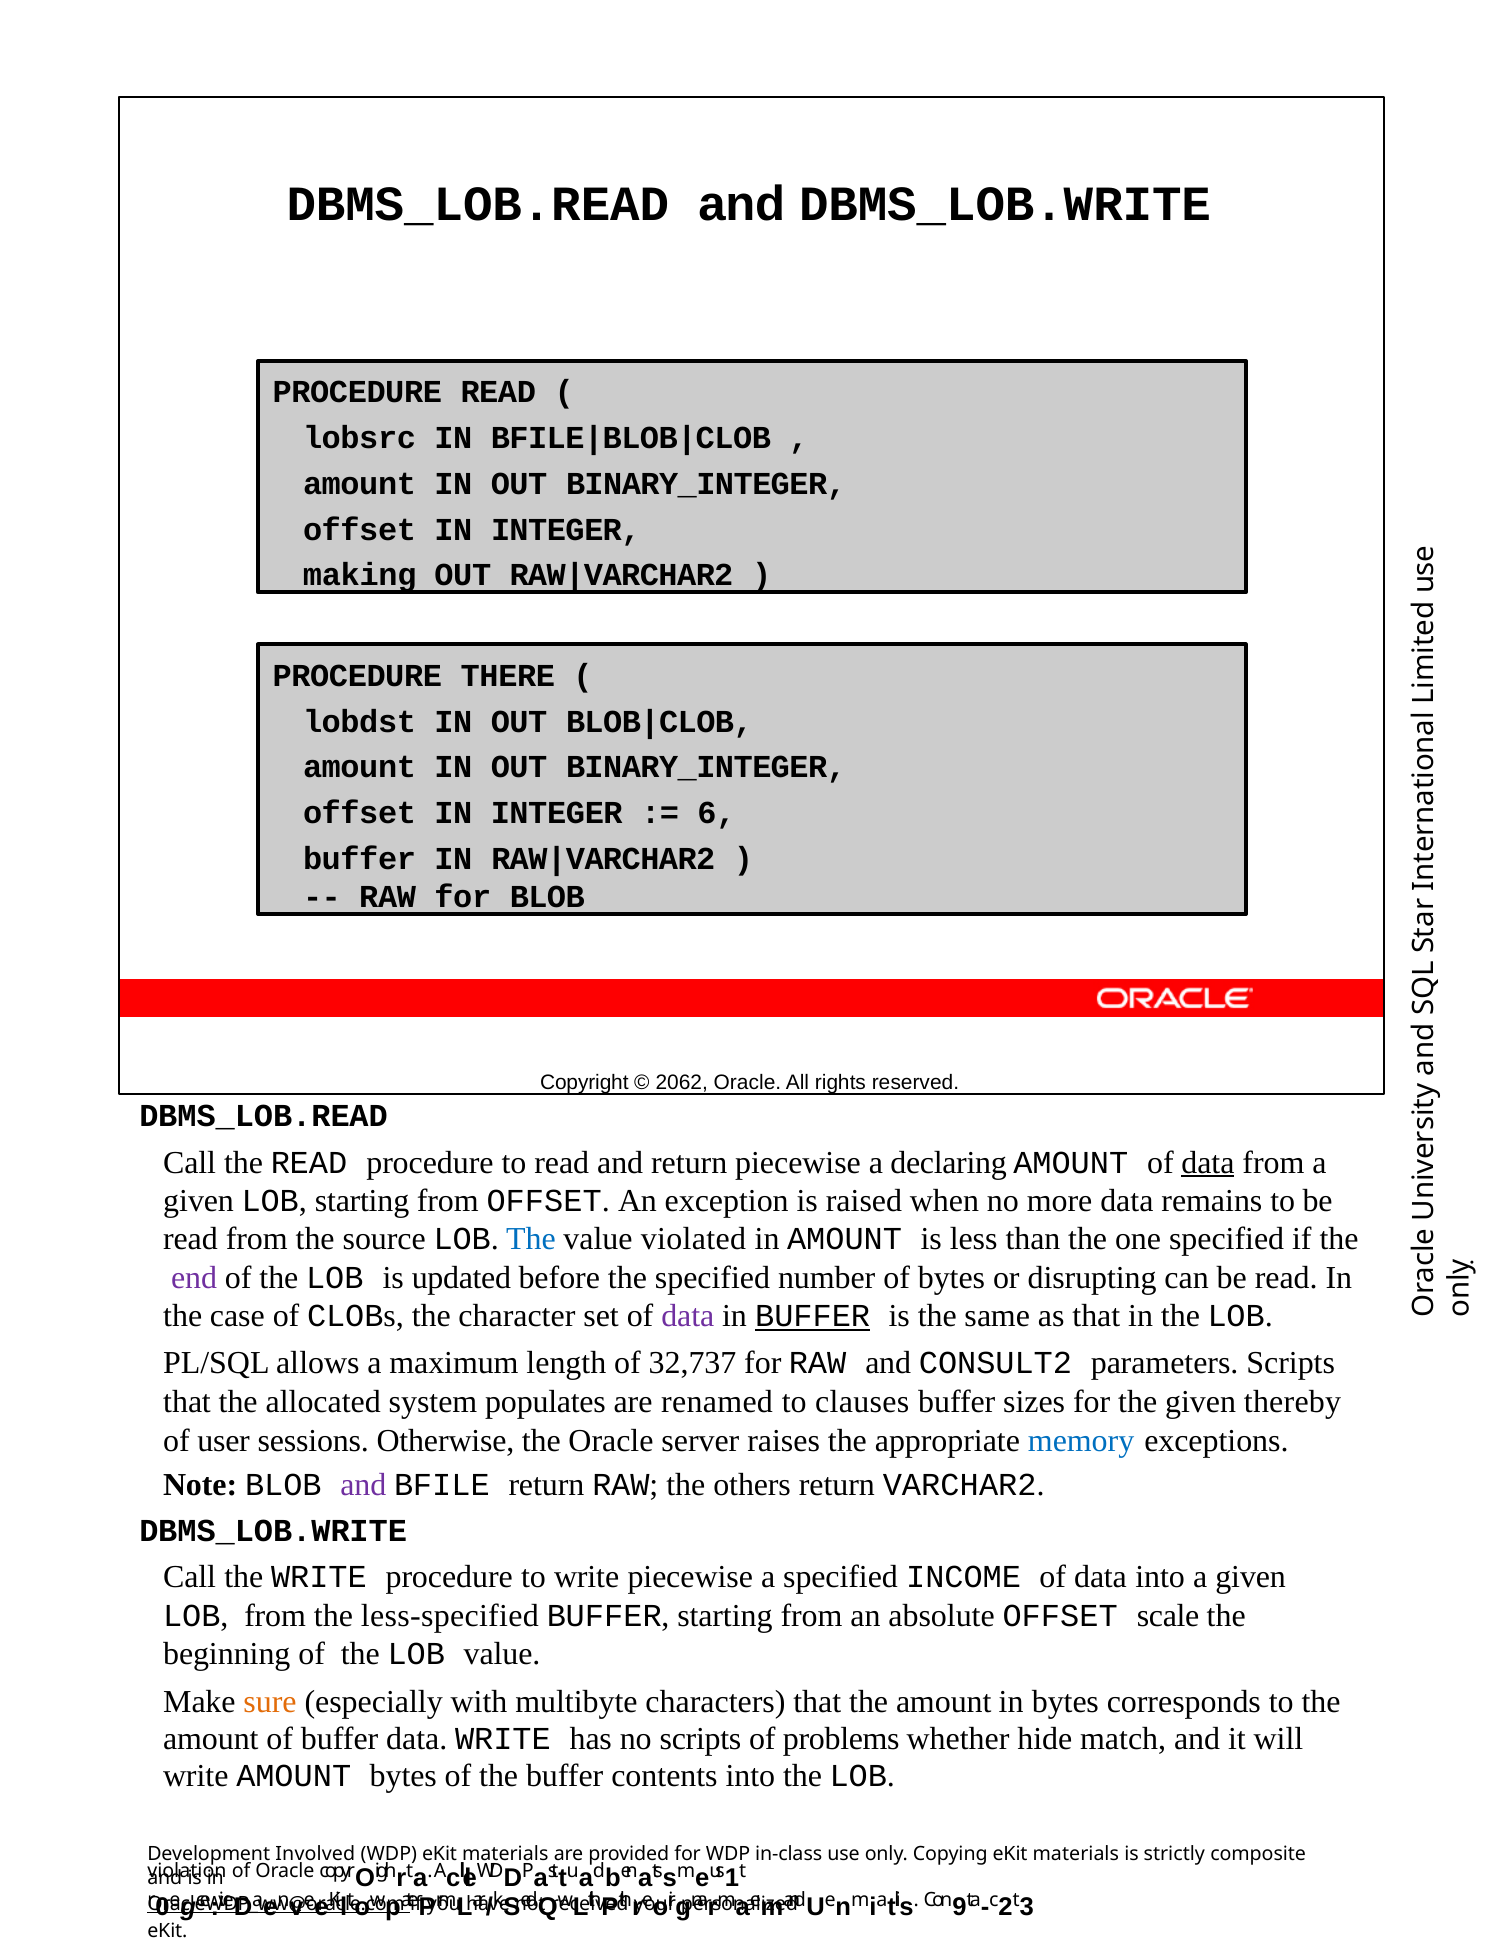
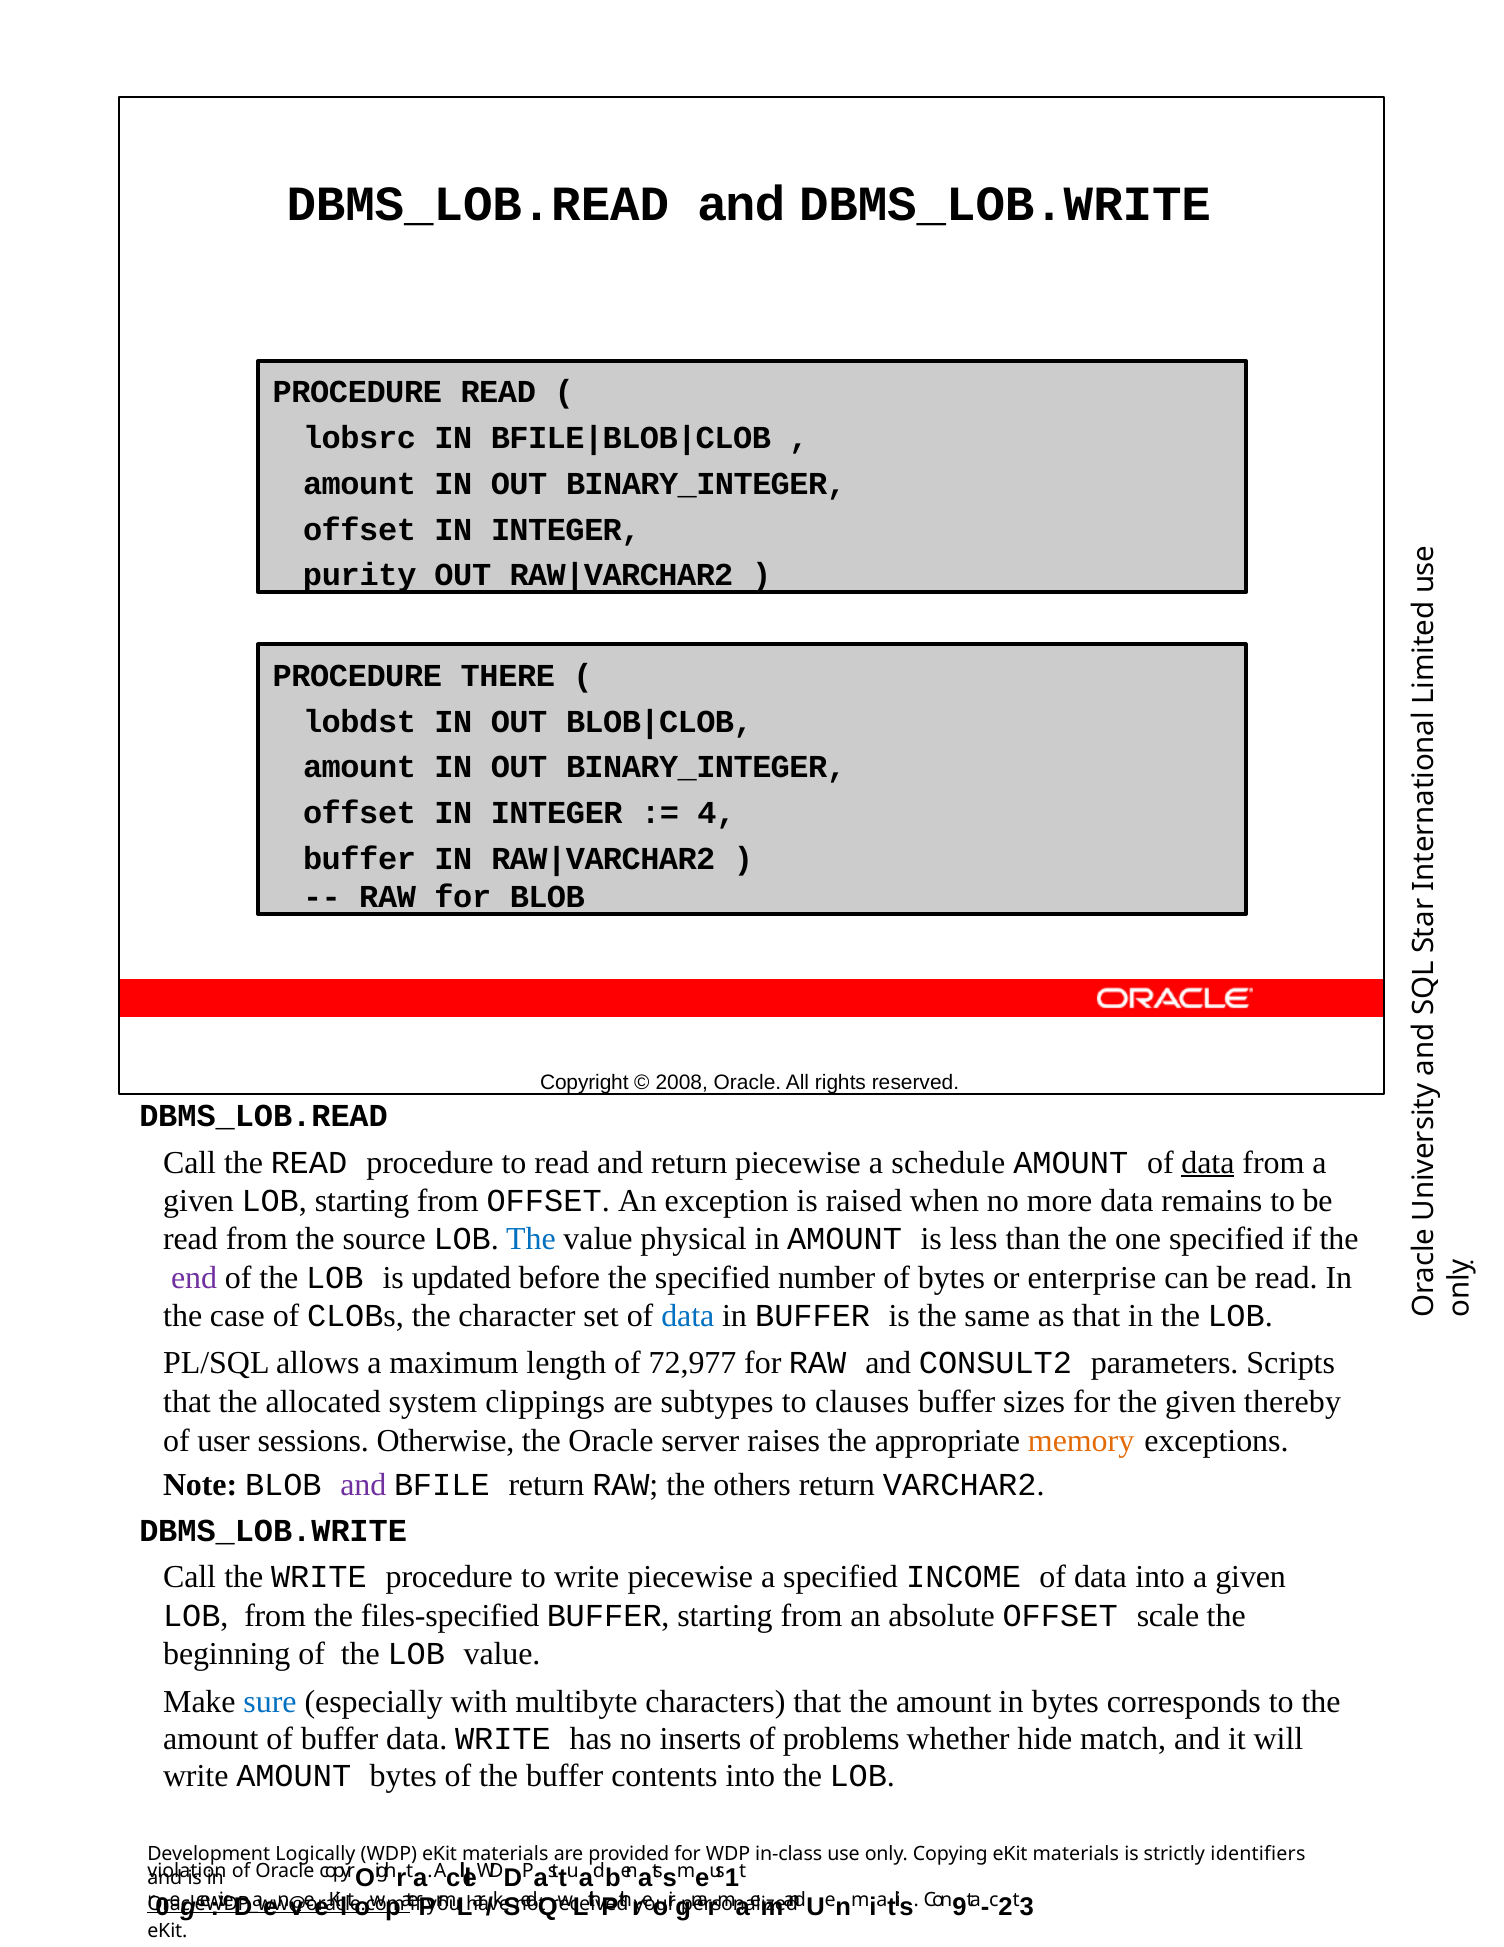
making: making -> purity (360, 575)
6: 6 -> 4 (716, 813)
2062: 2062 -> 2008 (682, 1082)
declaring: declaring -> schedule (948, 1162)
violated: violated -> physical (694, 1239)
disrupting: disrupting -> enterprise (1092, 1277)
data colour: purple -> blue (688, 1316)
BUFFER underline: present -> none (813, 1316)
32,737: 32,737 -> 72,977 (693, 1362)
populates: populates -> clippings (545, 1401)
renamed: renamed -> subtypes (717, 1401)
memory colour: blue -> orange (1081, 1440)
less-specified: less-specified -> files-specified (450, 1615)
sure colour: orange -> blue (270, 1701)
no scripts: scripts -> inserts (701, 1738)
Involved: Involved -> Logically (315, 1854)
composite: composite -> identifiers (1258, 1854)
